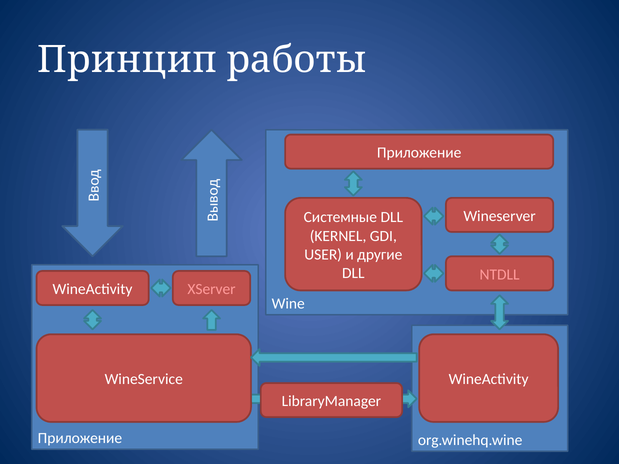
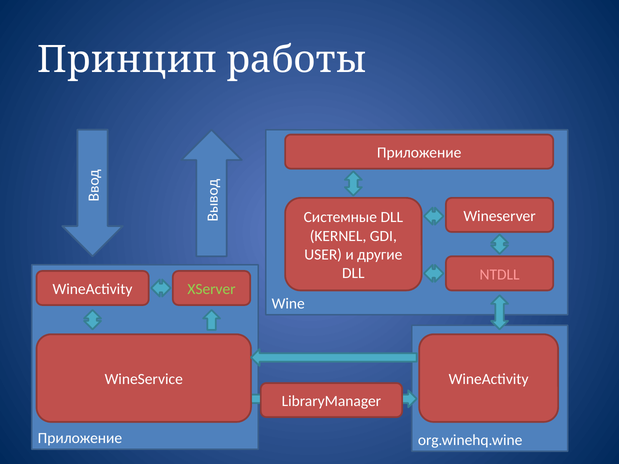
XServer colour: pink -> light green (212, 289)
